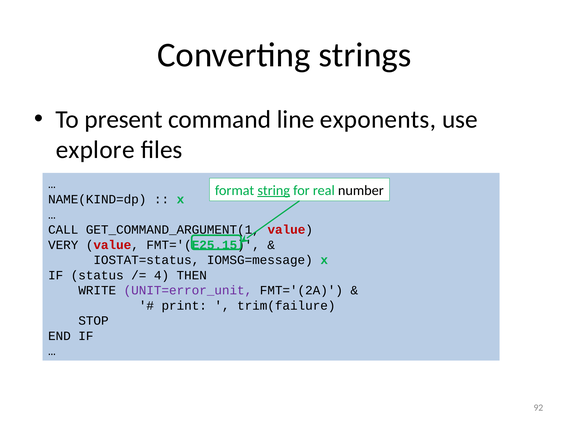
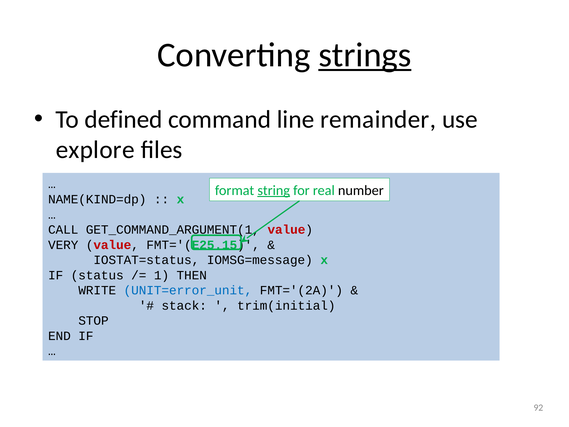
strings underline: none -> present (365, 55)
present: present -> defined (124, 119)
exponents: exponents -> remainder (378, 119)
4: 4 -> 1 (162, 275)
UNIT=error_unit colour: purple -> blue (188, 290)
print: print -> stack (184, 305)
trim(failure: trim(failure -> trim(initial (286, 305)
